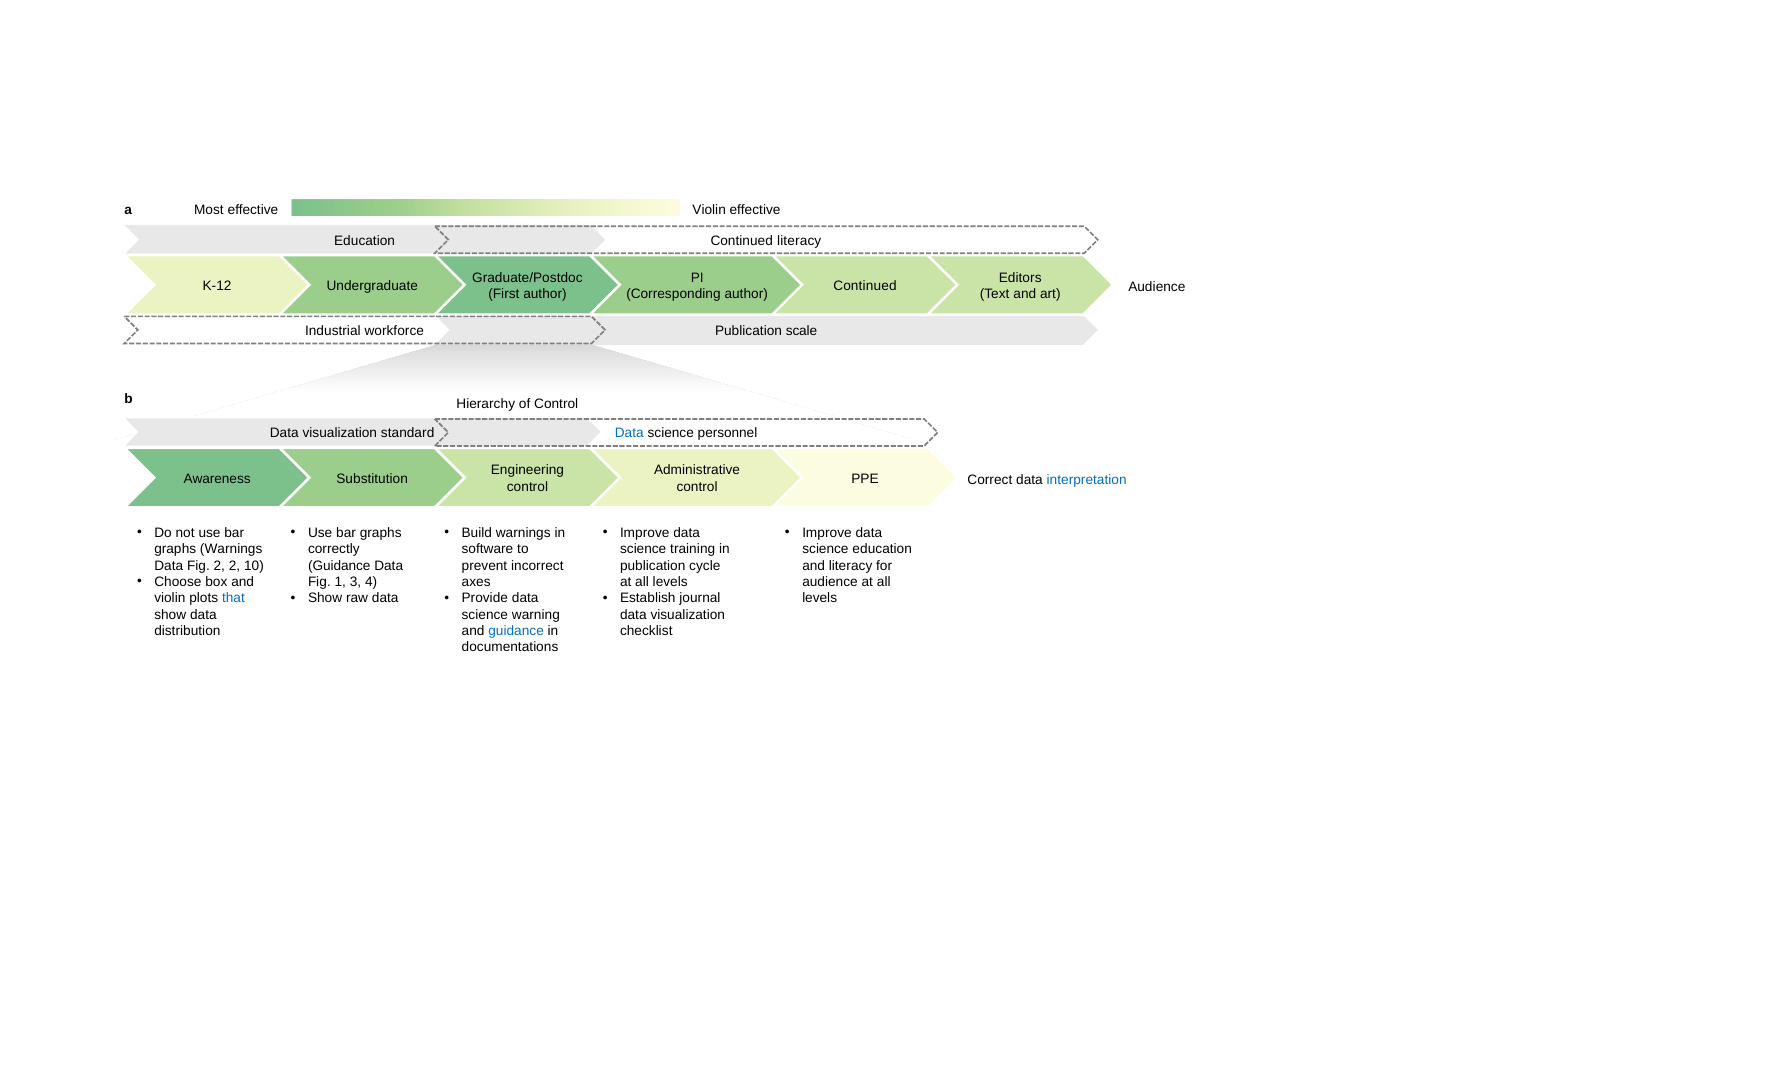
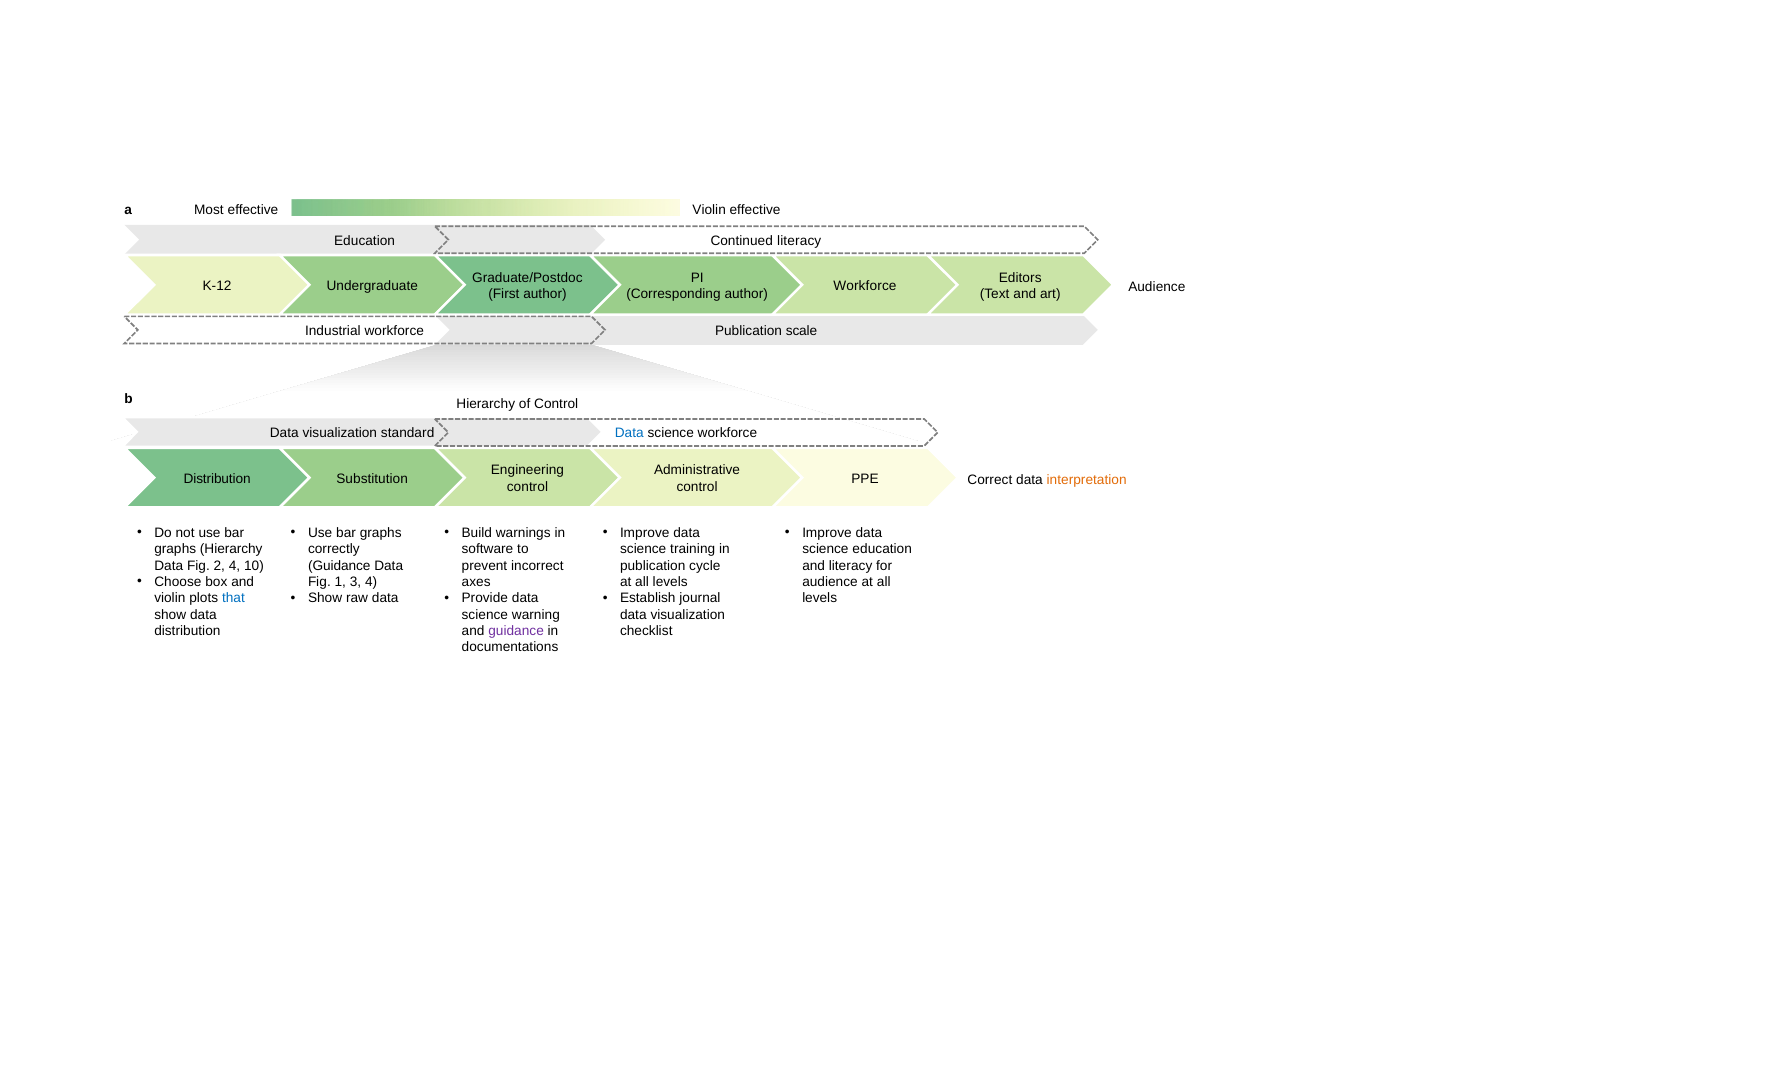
Continued: Continued -> Workforce (865, 286)
science personnel: personnel -> workforce (727, 434)
Awareness: Awareness -> Distribution (217, 479)
interpretation colour: blue -> orange (1087, 480)
graphs Warnings: Warnings -> Hierarchy (231, 549)
2 2: 2 -> 4 (235, 566)
guidance colour: blue -> purple (516, 631)
